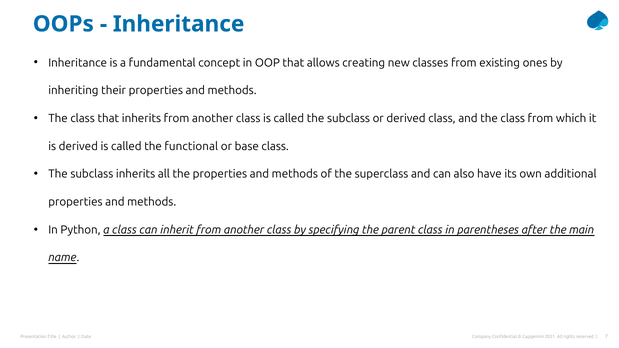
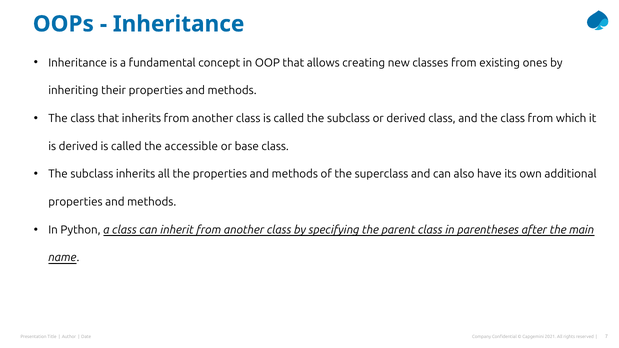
functional: functional -> accessible (191, 146)
